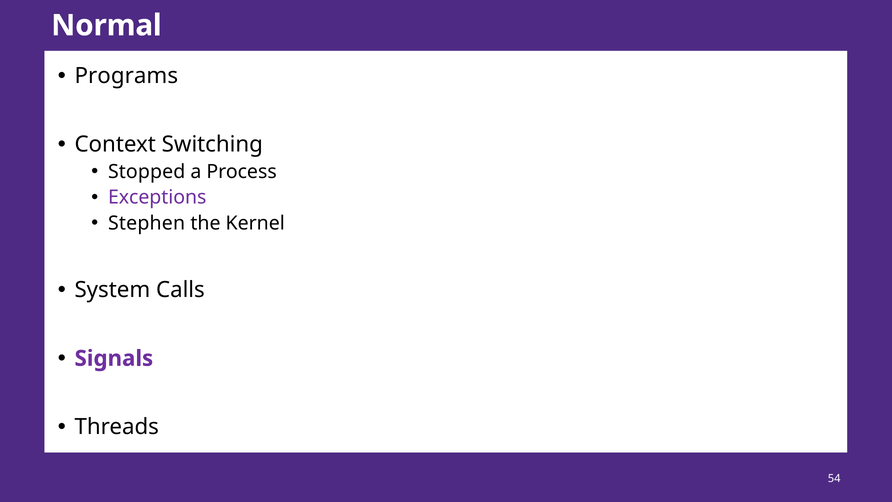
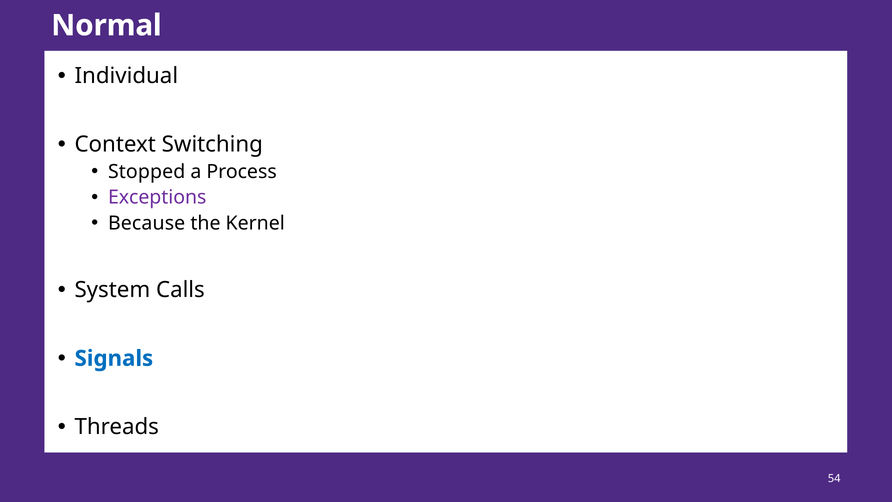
Programs: Programs -> Individual (126, 76)
Stephen: Stephen -> Because (147, 223)
Signals colour: purple -> blue (114, 358)
